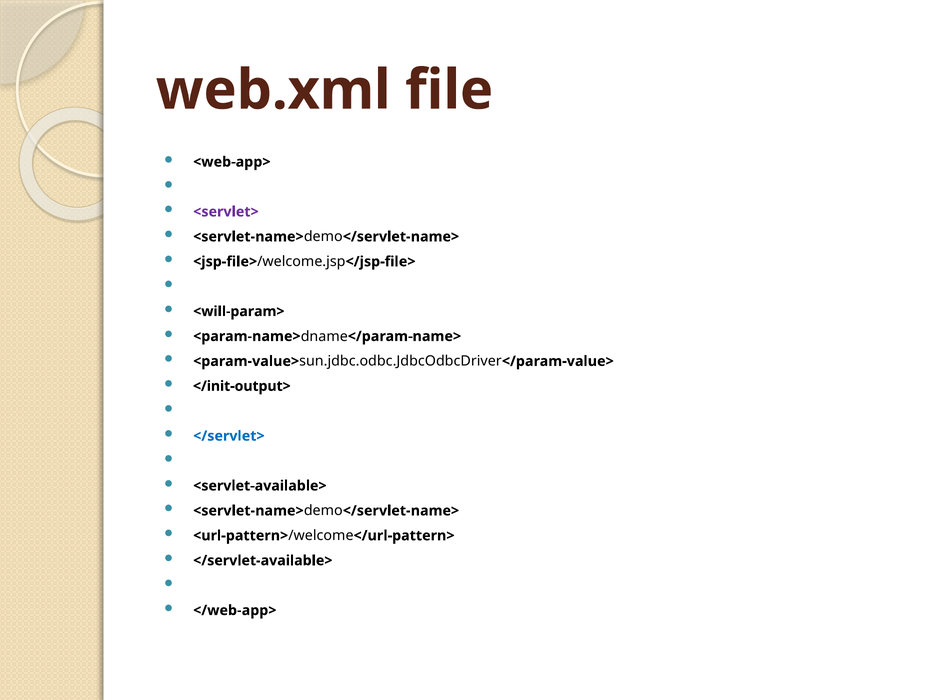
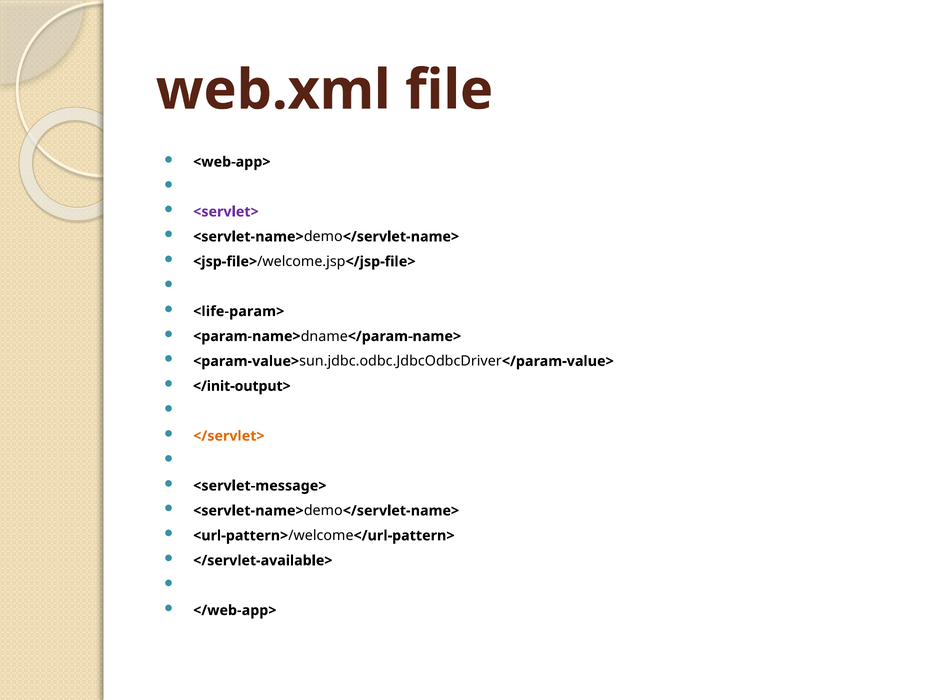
<will-param>: <will-param> -> <life-param> (239, 312)
</servlet> colour: blue -> orange (229, 436)
<servlet-available>: <servlet-available> -> <servlet-message> (260, 486)
